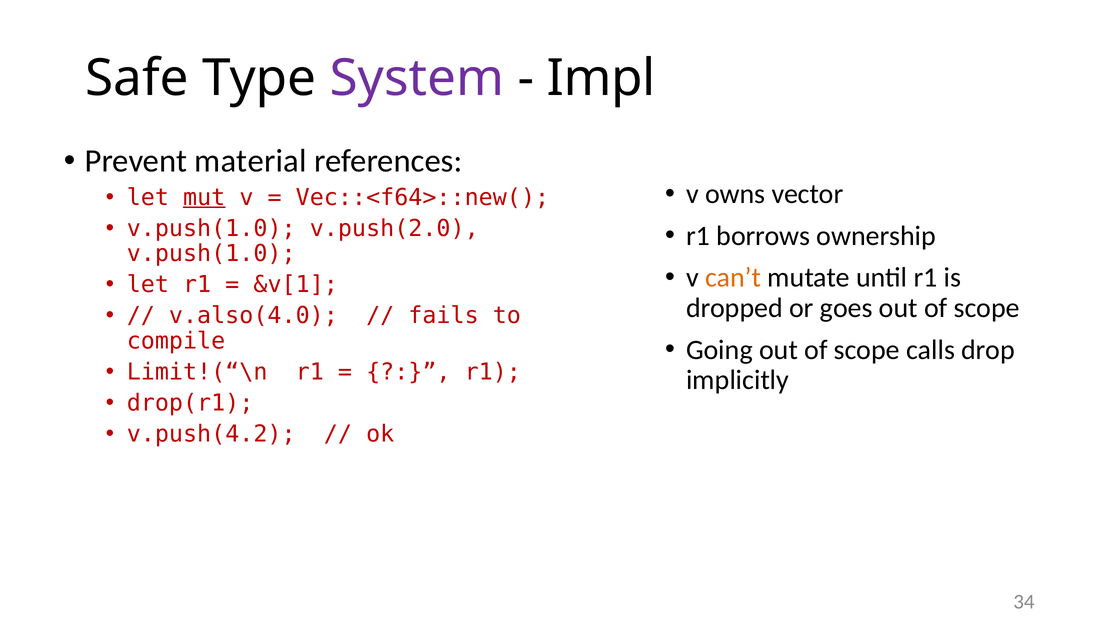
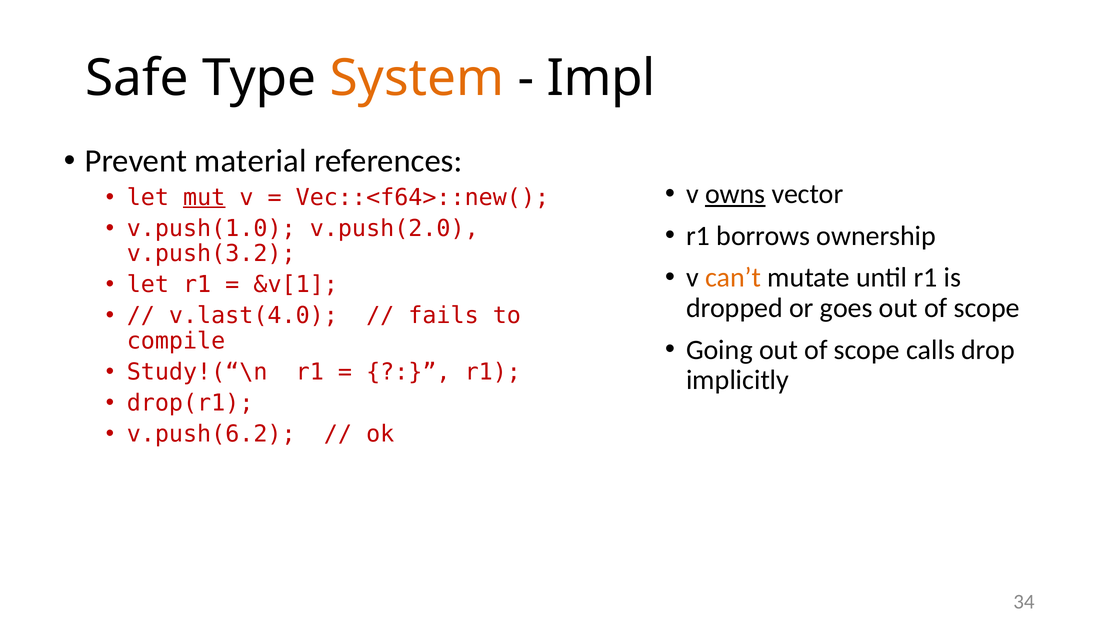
System colour: purple -> orange (417, 78)
owns underline: none -> present (735, 194)
v.push(1.0: v.push(1.0 -> v.push(3.2 (211, 254)
v.also(4.0: v.also(4.0 -> v.last(4.0 (253, 316)
Limit!(“\n: Limit!(“\n -> Study!(“\n (197, 372)
v.push(4.2: v.push(4.2 -> v.push(6.2 (211, 434)
